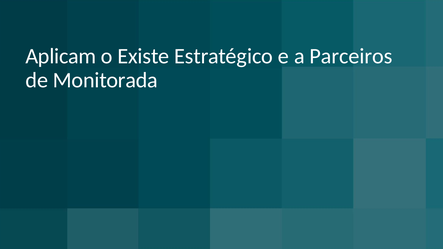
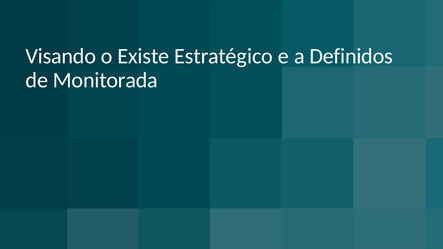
Aplicam: Aplicam -> Visando (61, 56)
Parceiros: Parceiros -> Definidos (351, 56)
